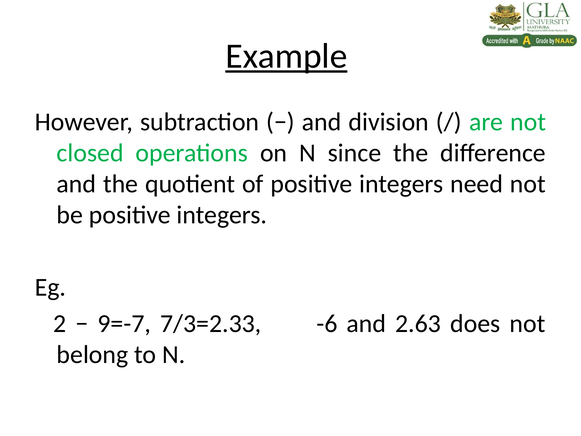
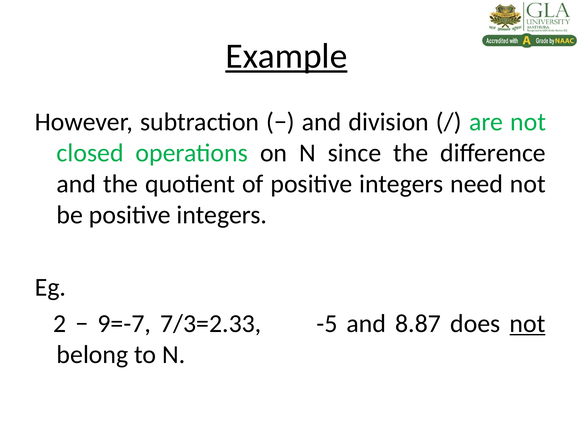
-6: -6 -> -5 (327, 323)
2.63: 2.63 -> 8.87 (418, 323)
not underline: none -> present (528, 323)
